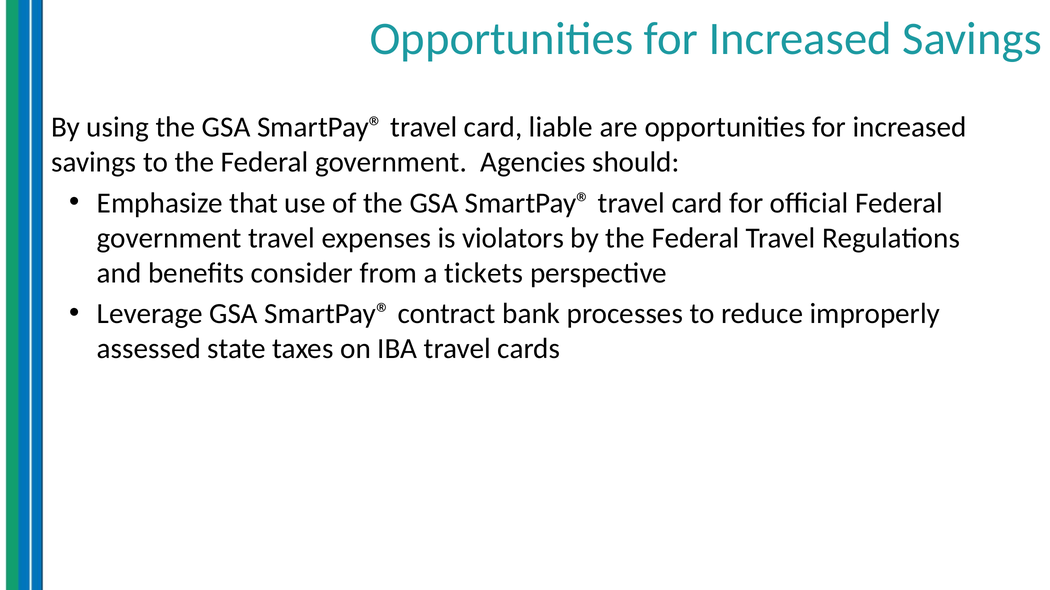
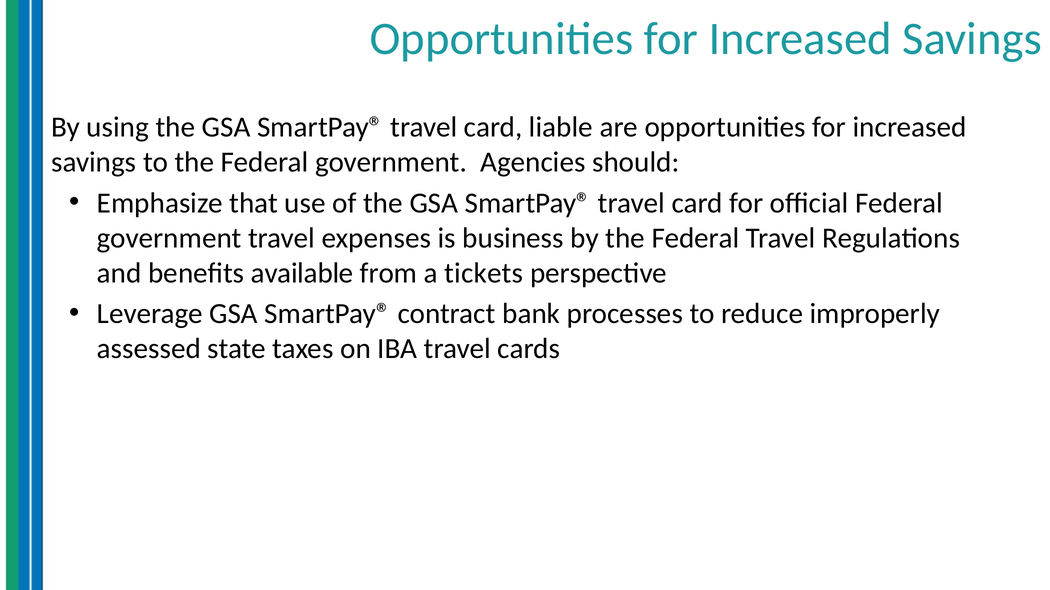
violators: violators -> business (513, 238)
consider: consider -> available (302, 273)
